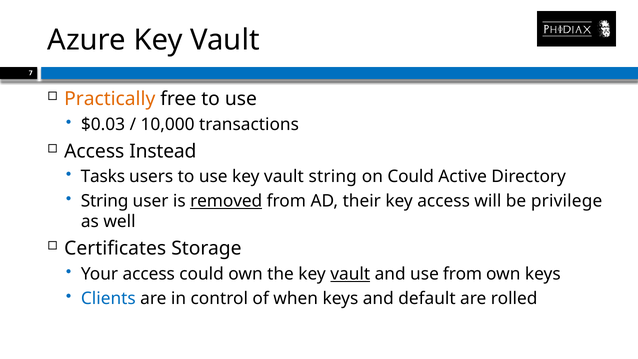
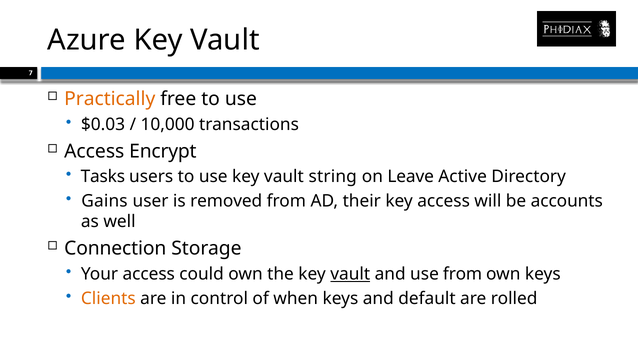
Instead: Instead -> Encrypt (163, 151)
on Could: Could -> Leave (411, 177)
String: String -> Gains (104, 201)
removed underline: present -> none (226, 201)
privilege: privilege -> accounts (567, 201)
Certificates: Certificates -> Connection (115, 248)
Clients colour: blue -> orange (108, 298)
